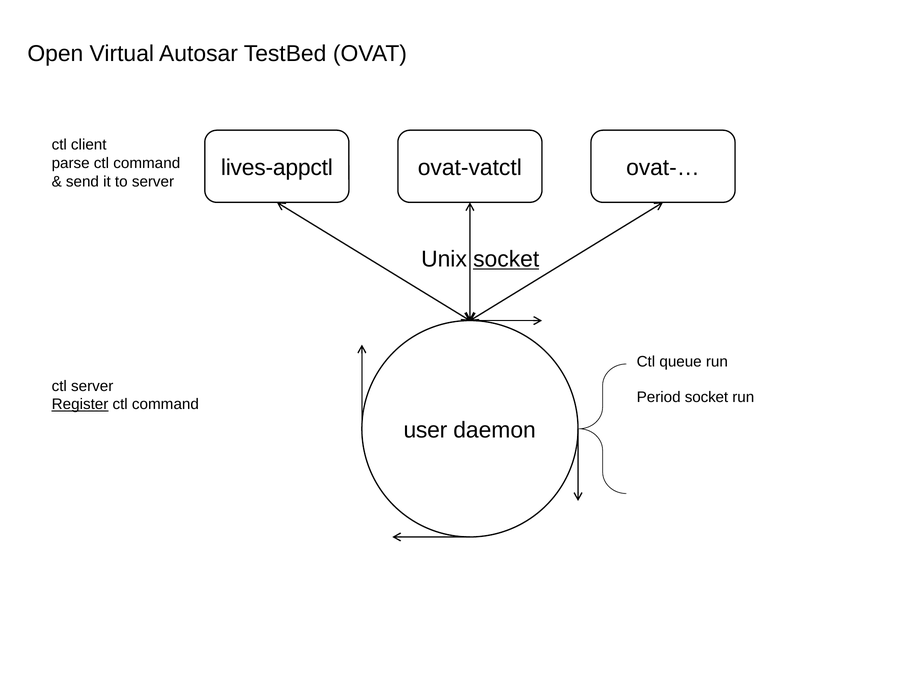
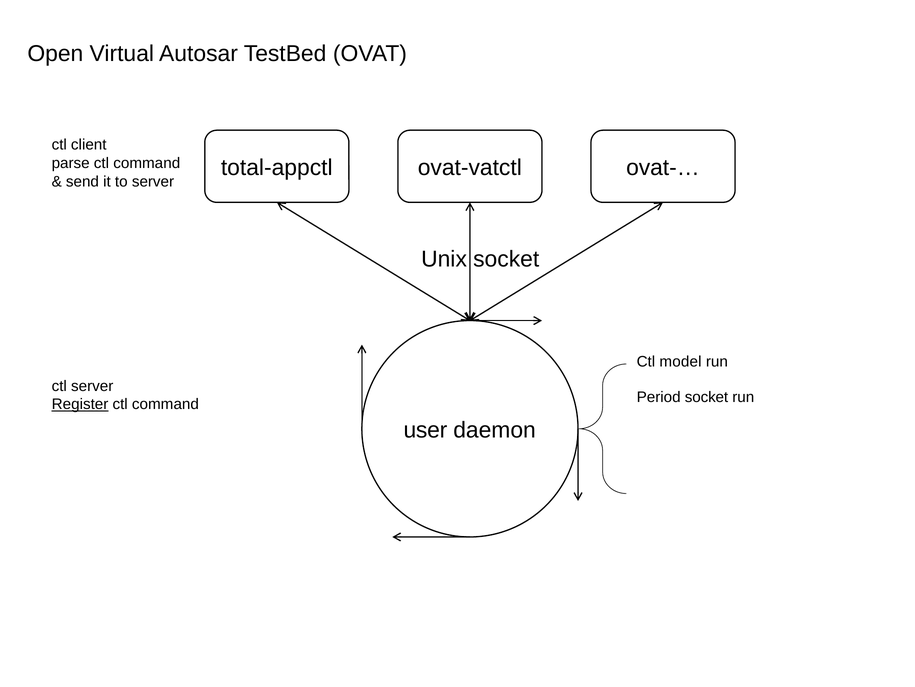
lives-appctl: lives-appctl -> total-appctl (277, 168)
socket underline: present -> none (506, 259)
queue: queue -> model (681, 361)
